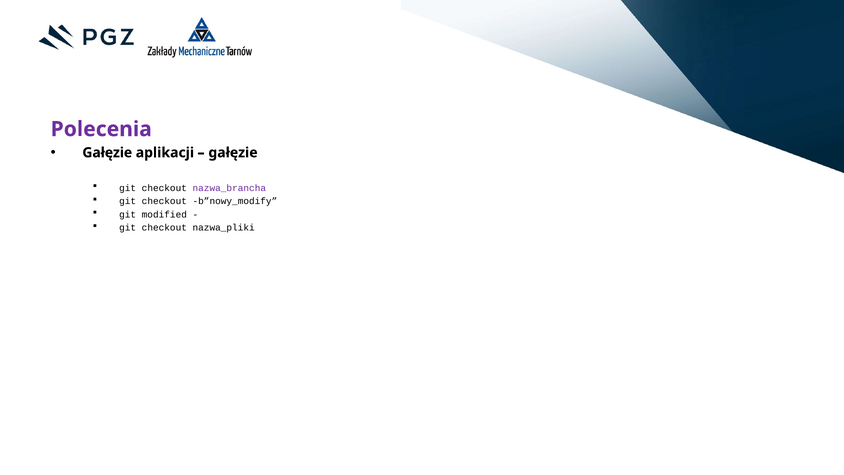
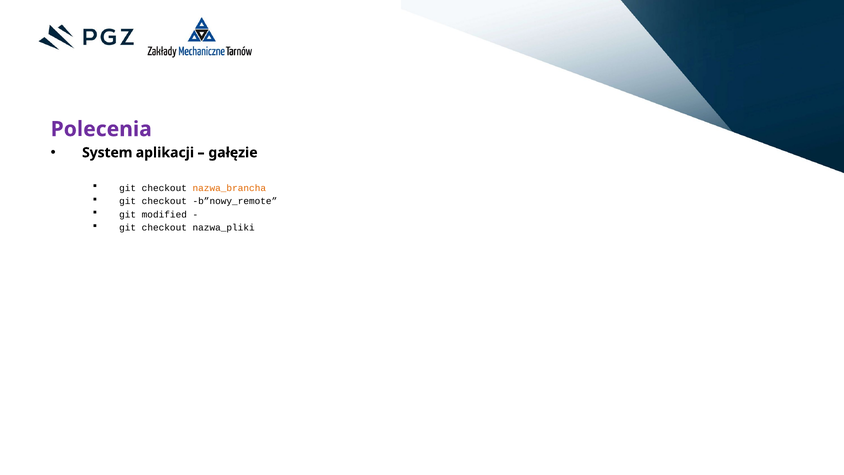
Gałęzie: Gałęzie -> System (107, 153)
nazwa_brancha colour: purple -> orange (229, 188)
b”nowy_modify: b”nowy_modify -> b”nowy_remote (235, 201)
